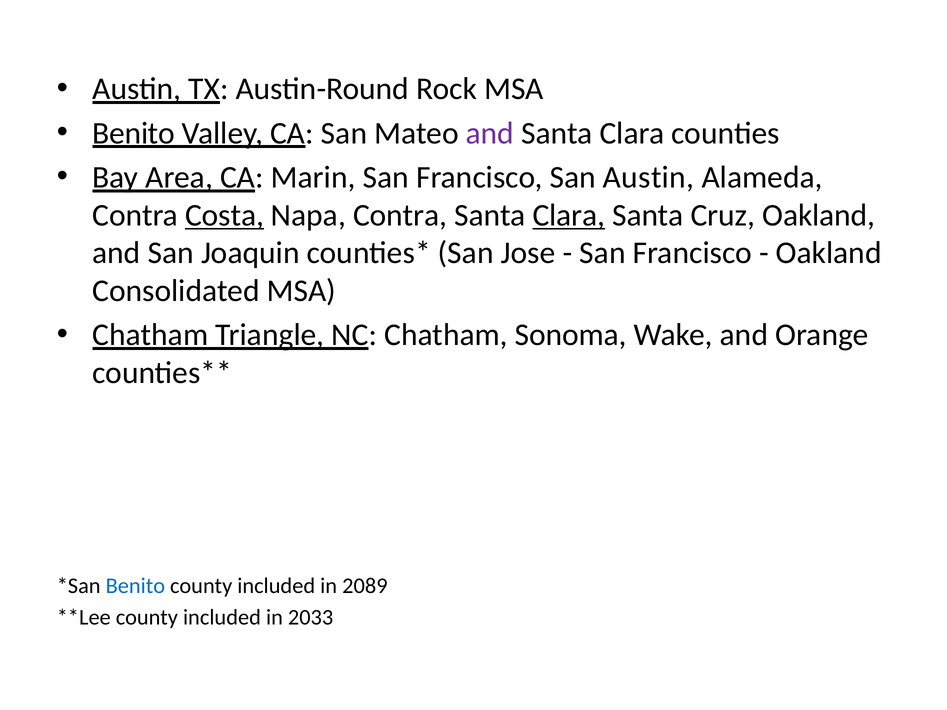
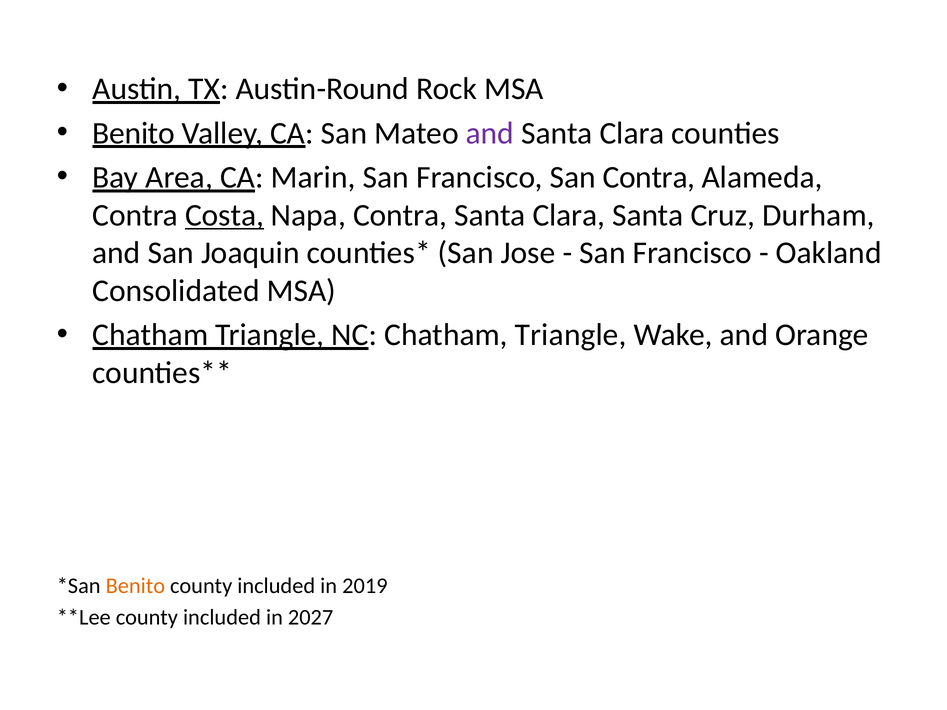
San Austin: Austin -> Contra (649, 177)
Clara underline: present -> none (569, 215)
Cruz Oakland: Oakland -> Durham (819, 215)
NC Chatham Sonoma: Sonoma -> Triangle (571, 335)
Benito colour: blue -> orange (135, 586)
2089: 2089 -> 2019 (365, 586)
2033: 2033 -> 2027 (311, 617)
